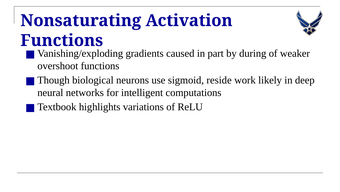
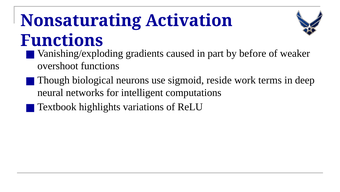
during: during -> before (253, 53)
likely: likely -> terms (270, 80)
